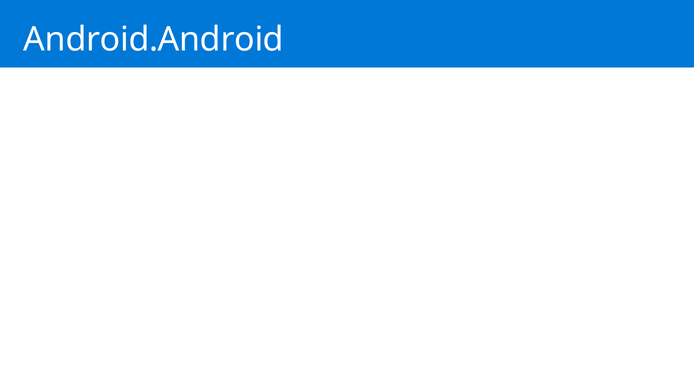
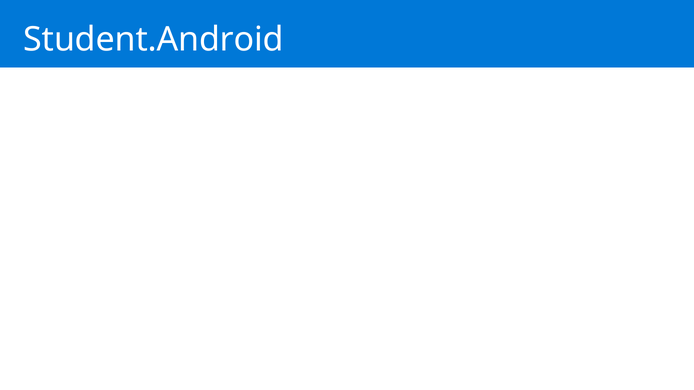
Android.Android: Android.Android -> Student.Android (154, 40)
